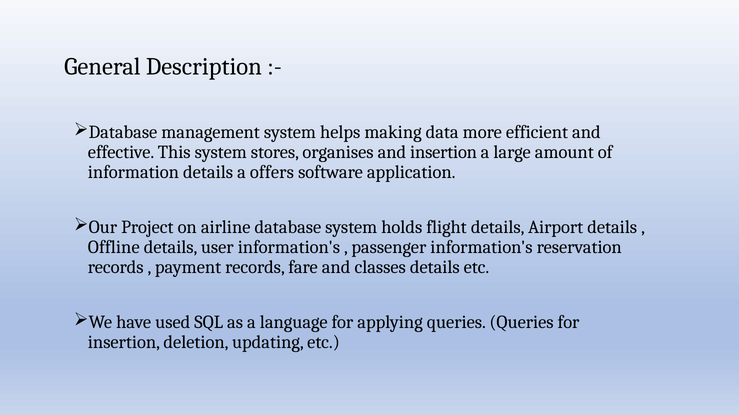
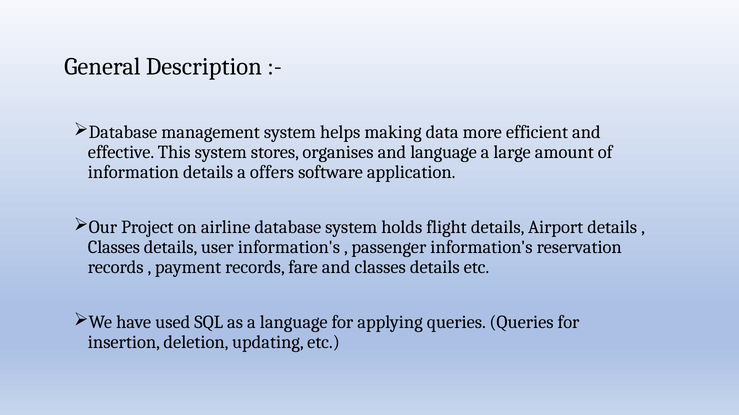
and insertion: insertion -> language (444, 152)
Offline: Offline -> Classes (114, 247)
